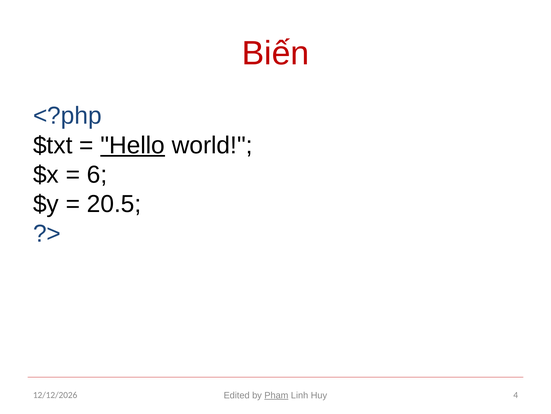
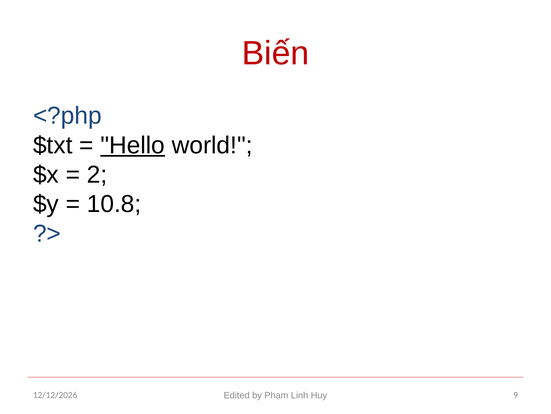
6: 6 -> 2 (97, 174)
20.5: 20.5 -> 10.8 (114, 204)
Phạm underline: present -> none (276, 395)
4: 4 -> 9 (516, 395)
